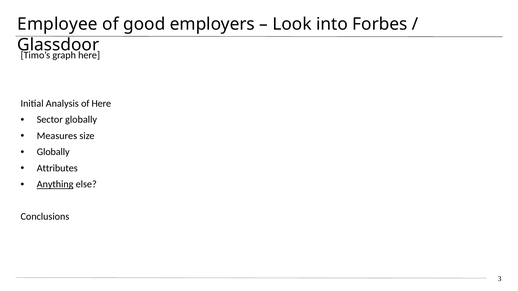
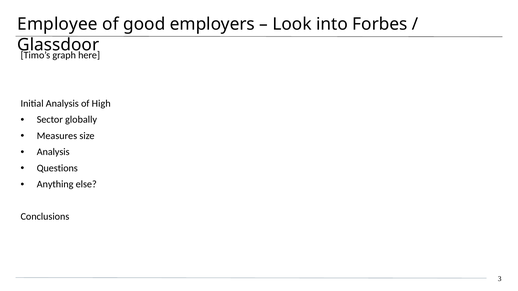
of Here: Here -> High (101, 104)
Globally: Globally -> Analysis (53, 152)
Attributes: Attributes -> Questions (57, 168)
Anything underline: present -> none (55, 184)
